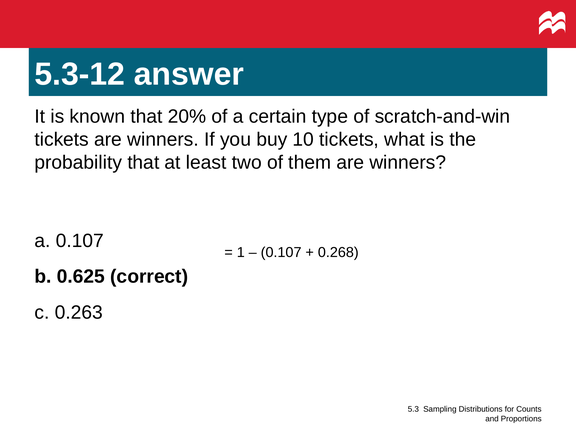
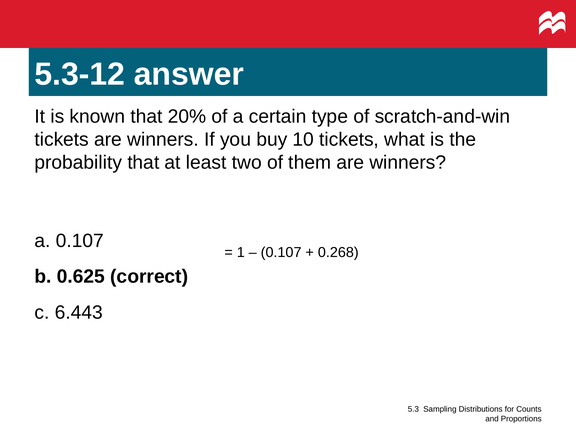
0.263: 0.263 -> 6.443 (79, 312)
